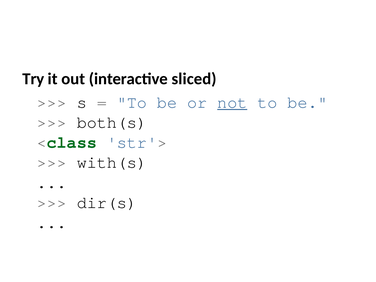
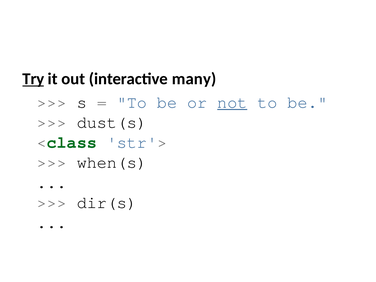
Try underline: none -> present (33, 79)
sliced: sliced -> many (194, 79)
both(s: both(s -> dust(s (112, 122)
with(s: with(s -> when(s (112, 162)
